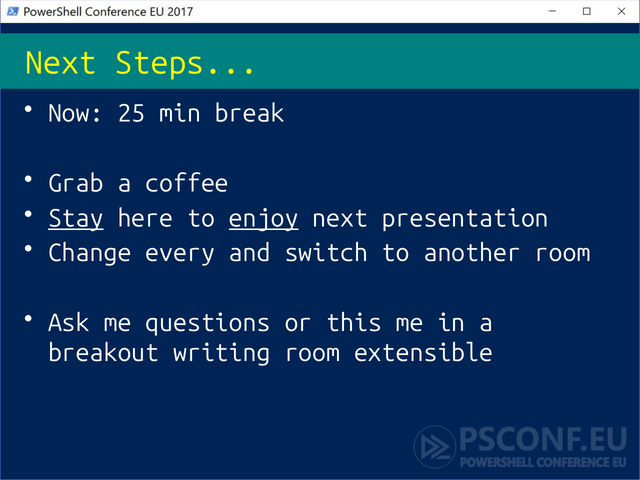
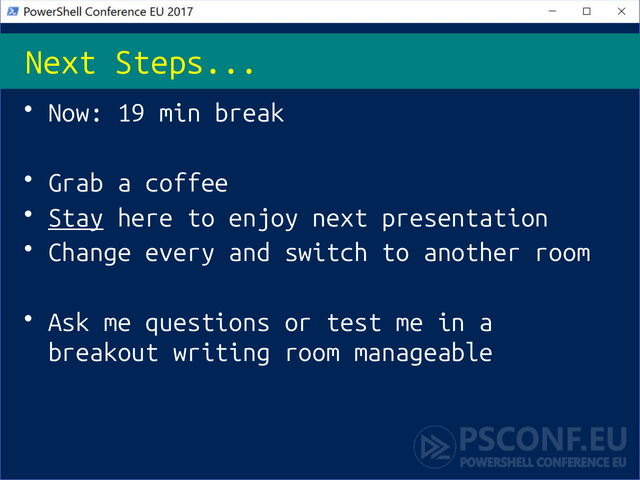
25: 25 -> 19 (131, 114)
enjoy underline: present -> none (264, 218)
this: this -> test (354, 323)
extensible: extensible -> manageable (424, 353)
